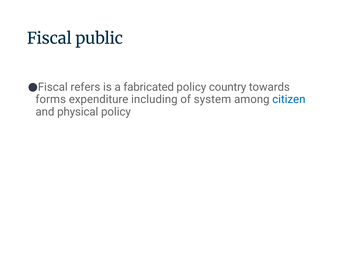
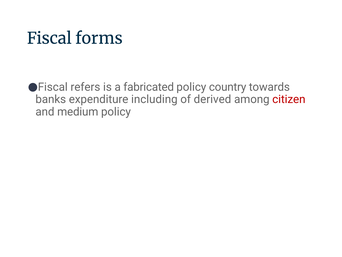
public: public -> forms (99, 38)
forms: forms -> banks (51, 99)
system: system -> derived (212, 99)
citizen colour: blue -> red (289, 99)
physical: physical -> medium (78, 112)
